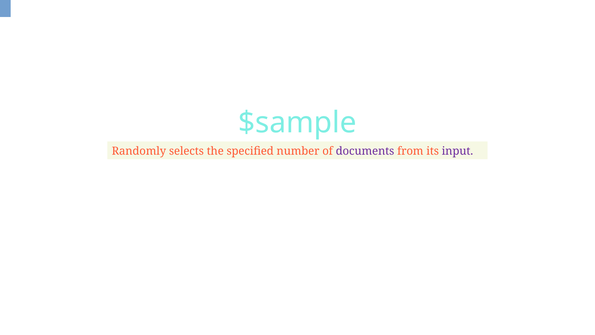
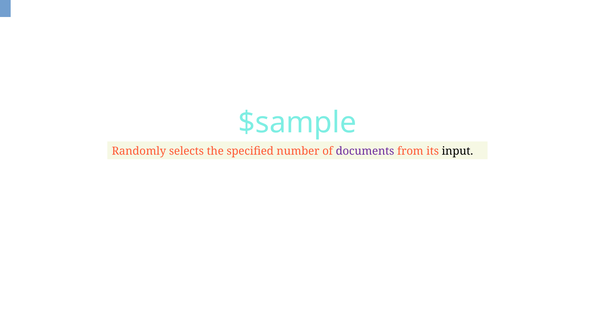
input colour: purple -> black (457, 151)
